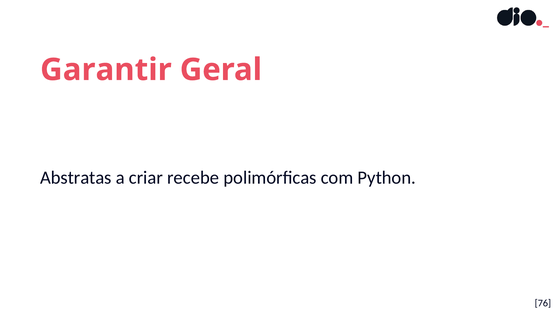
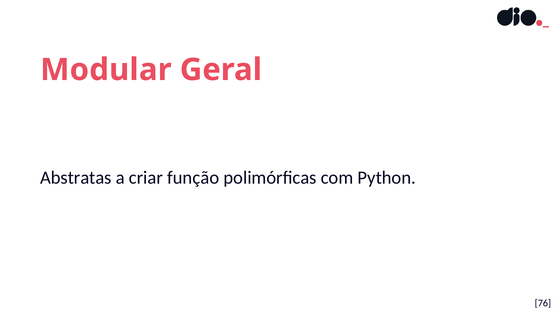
Garantir: Garantir -> Modular (106, 70)
recebe: recebe -> função (193, 177)
